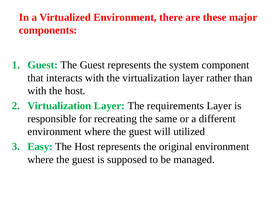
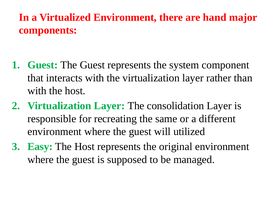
these: these -> hand (215, 17)
requirements: requirements -> consolidation (176, 106)
